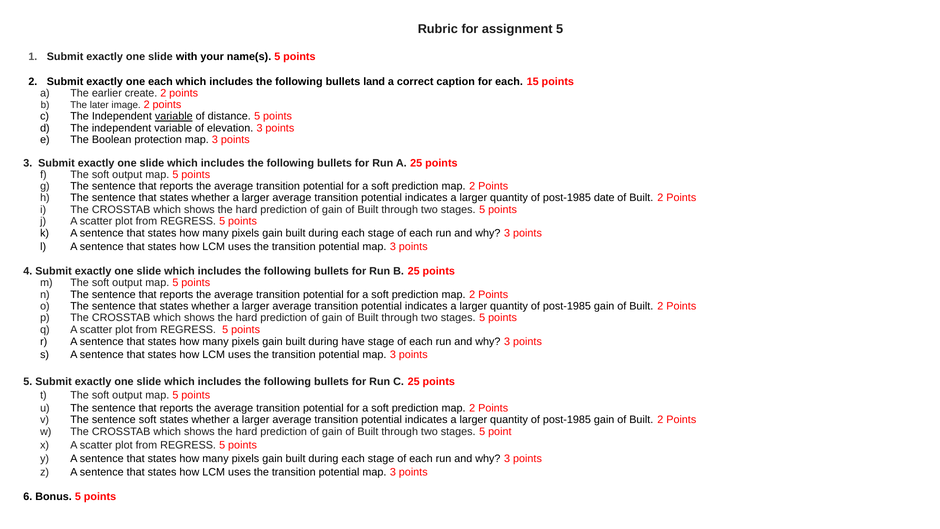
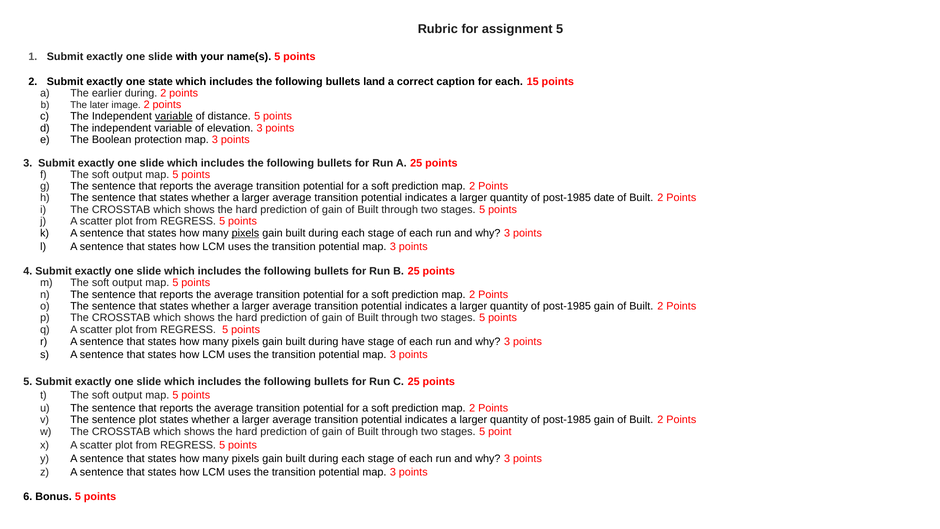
one each: each -> state (161, 81)
earlier create: create -> during (141, 93)
pixels underline: none -> present (245, 233)
sentence soft: soft -> plot (148, 420)
